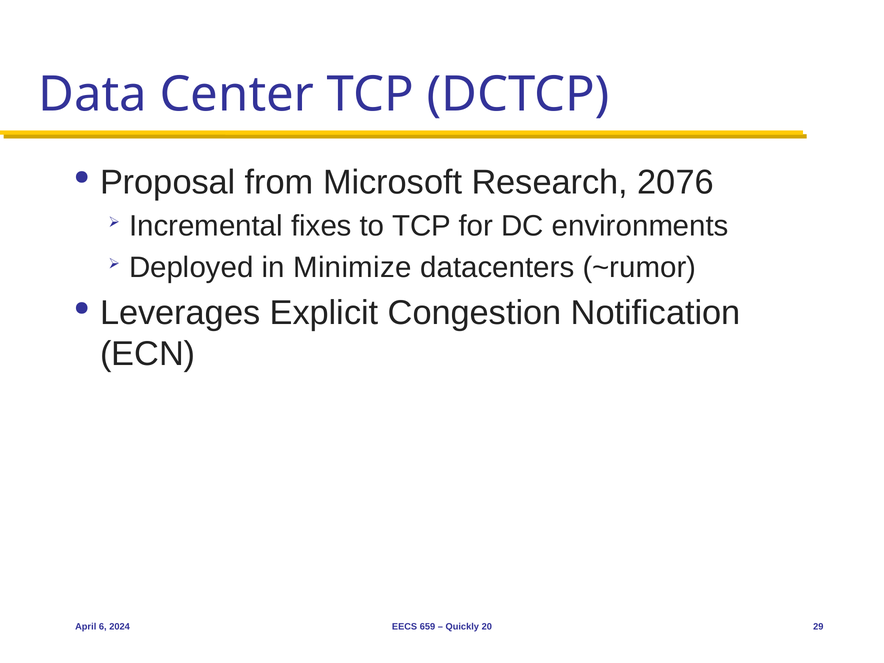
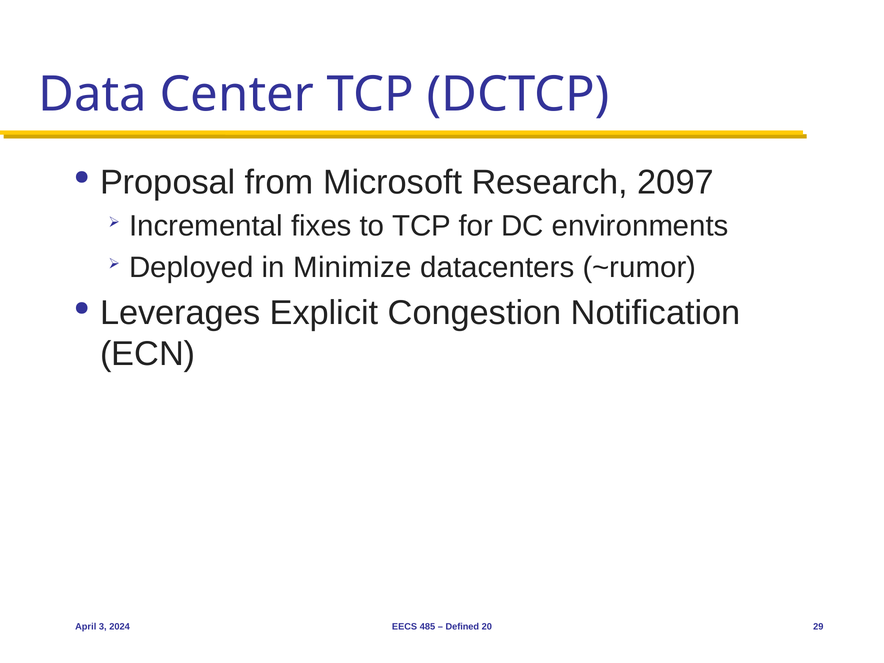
2076: 2076 -> 2097 (676, 182)
6: 6 -> 3 (103, 627)
659: 659 -> 485 (428, 627)
Quickly: Quickly -> Defined (462, 627)
